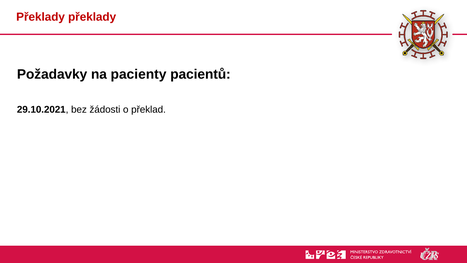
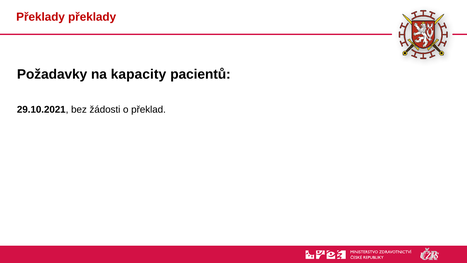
pacienty: pacienty -> kapacity (138, 74)
